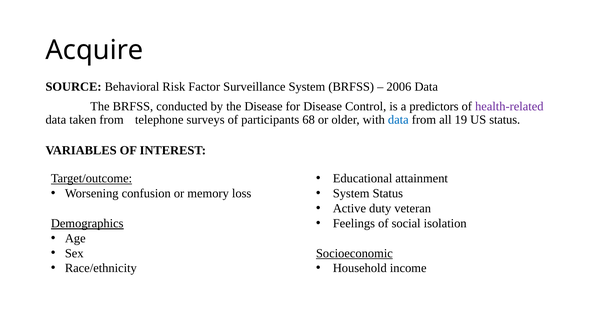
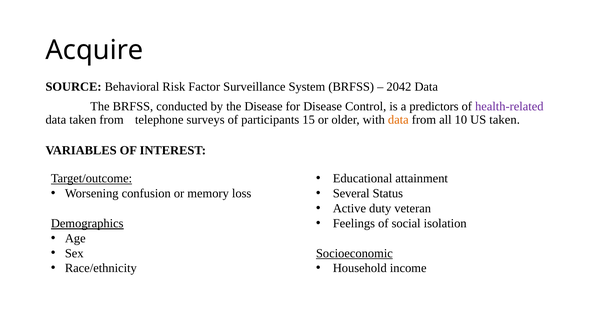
2006: 2006 -> 2042 (399, 87)
68: 68 -> 15 (309, 120)
data colour: blue -> orange (398, 120)
19: 19 -> 10 (461, 120)
US status: status -> taken (505, 120)
System: System -> Several (351, 193)
